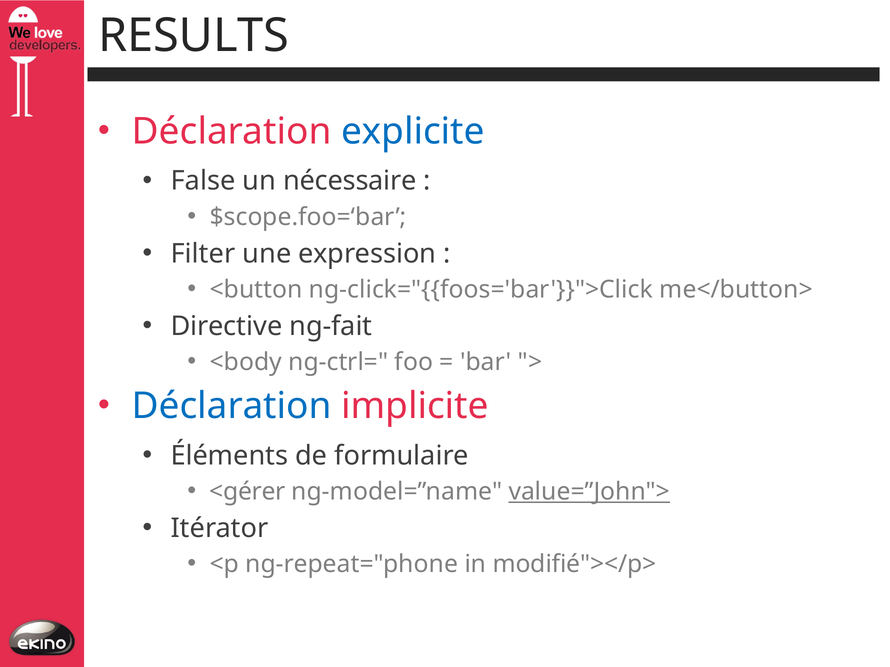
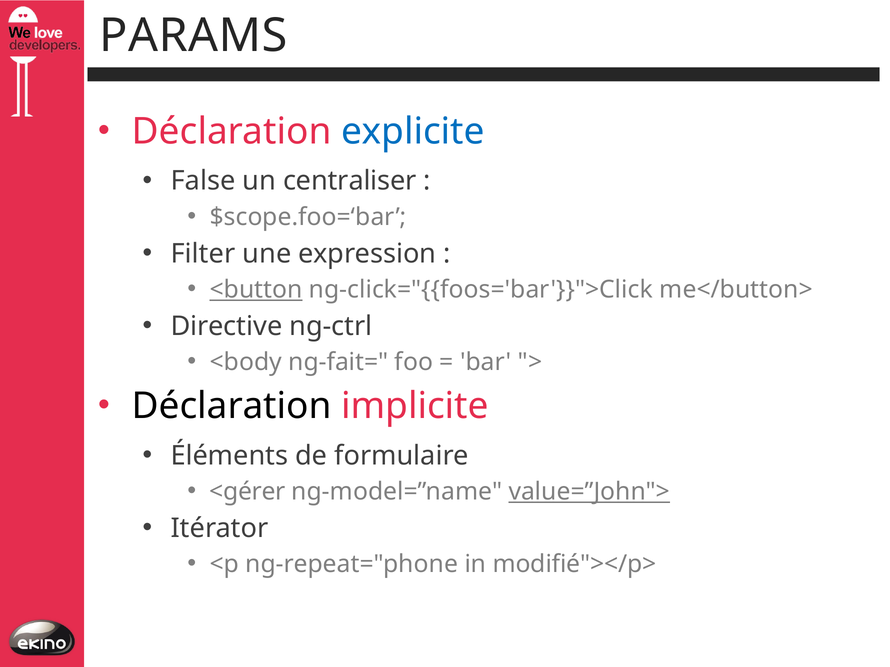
RESULTS: RESULTS -> PARAMS (193, 36)
nécessaire: nécessaire -> centraliser (350, 181)
<button underline: none -> present (256, 290)
ng-fait: ng-fait -> ng-ctrl (331, 326)
ng-ctrl=: ng-ctrl= -> ng-fait= (338, 362)
Déclaration colour: blue -> black (232, 407)
